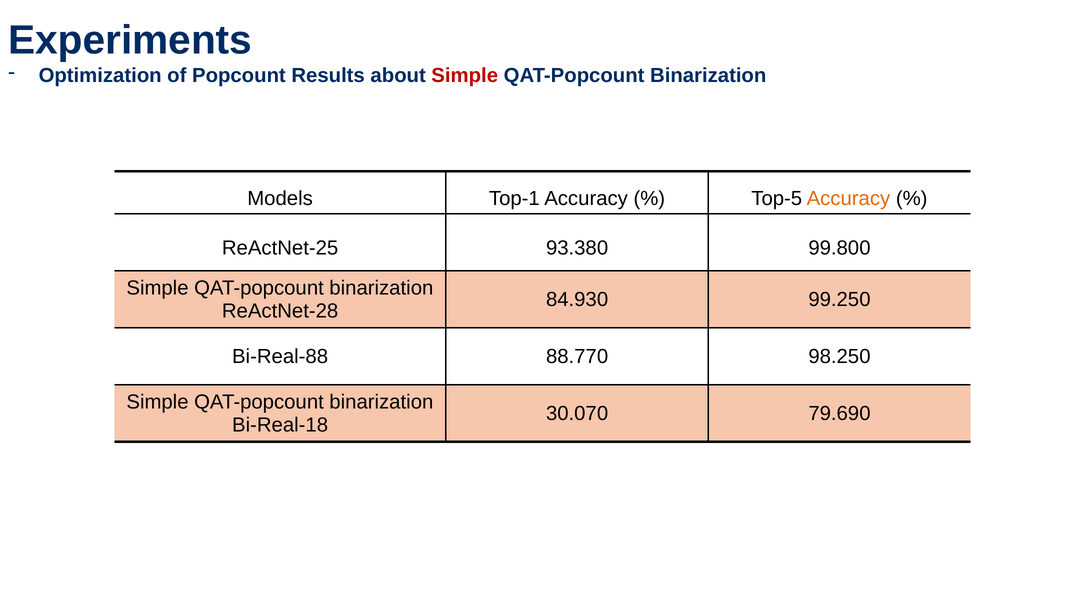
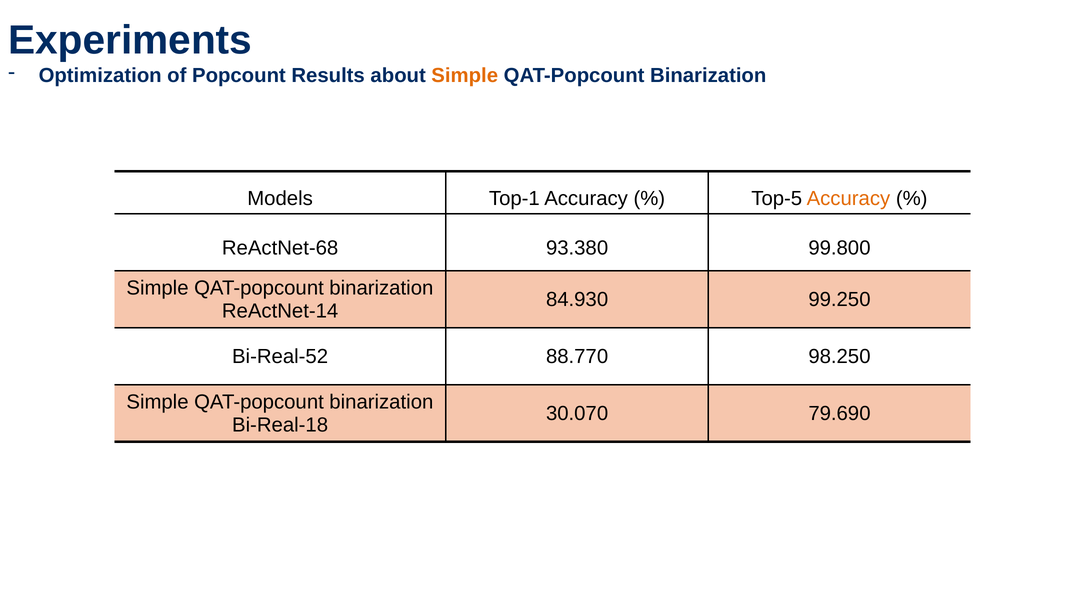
Simple colour: red -> orange (465, 76)
ReActNet-25: ReActNet-25 -> ReActNet-68 (280, 248)
ReActNet-28: ReActNet-28 -> ReActNet-14 (280, 311)
Bi-Real-88: Bi-Real-88 -> Bi-Real-52 (280, 356)
